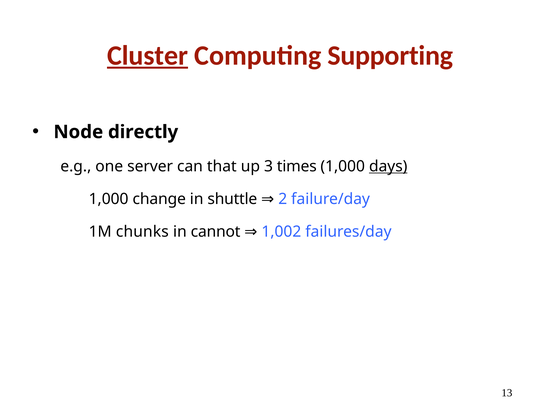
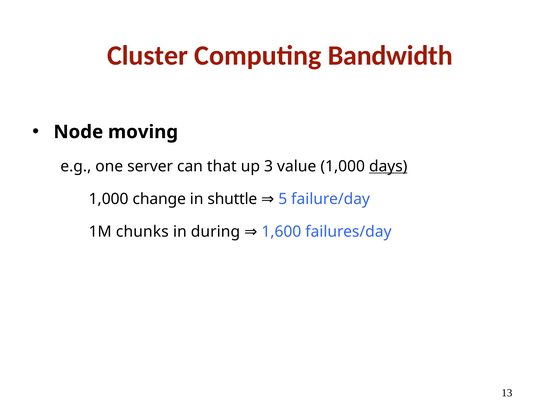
Cluster underline: present -> none (148, 56)
Supporting: Supporting -> Bandwidth (390, 56)
directly: directly -> moving (143, 132)
times: times -> value (297, 166)
2: 2 -> 5 (283, 199)
cannot: cannot -> during (215, 232)
1,002: 1,002 -> 1,600 (281, 232)
